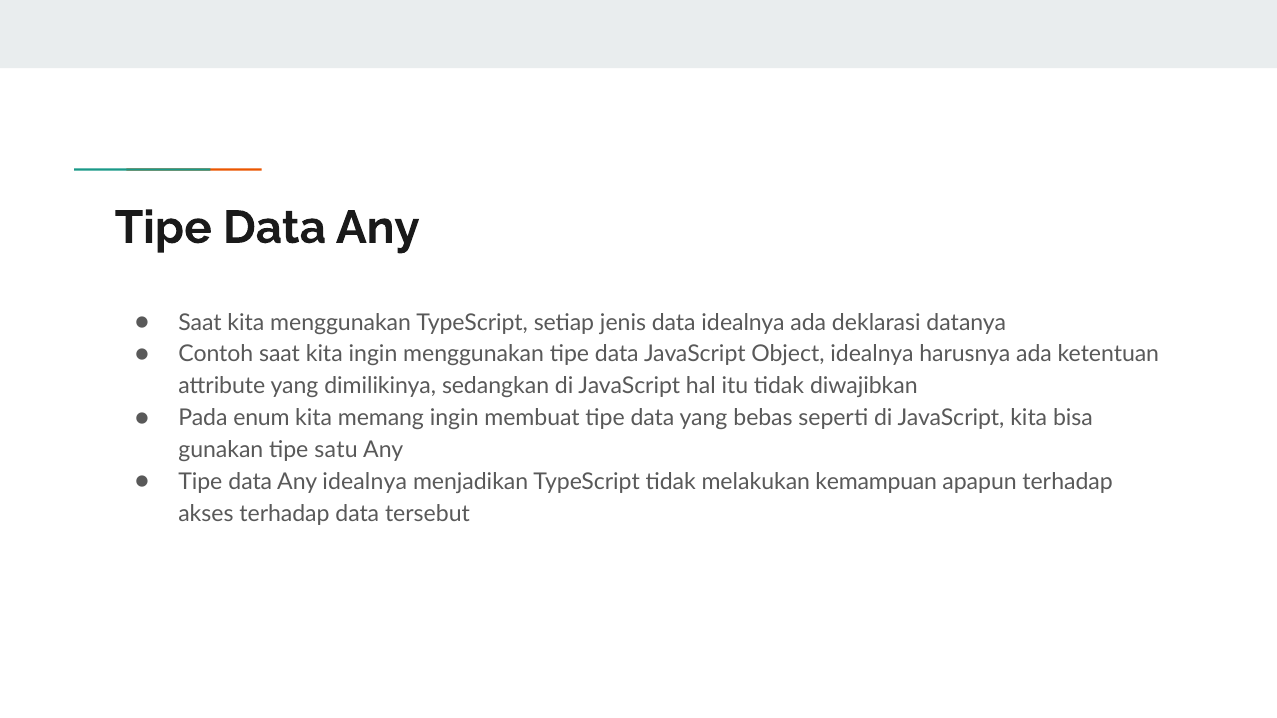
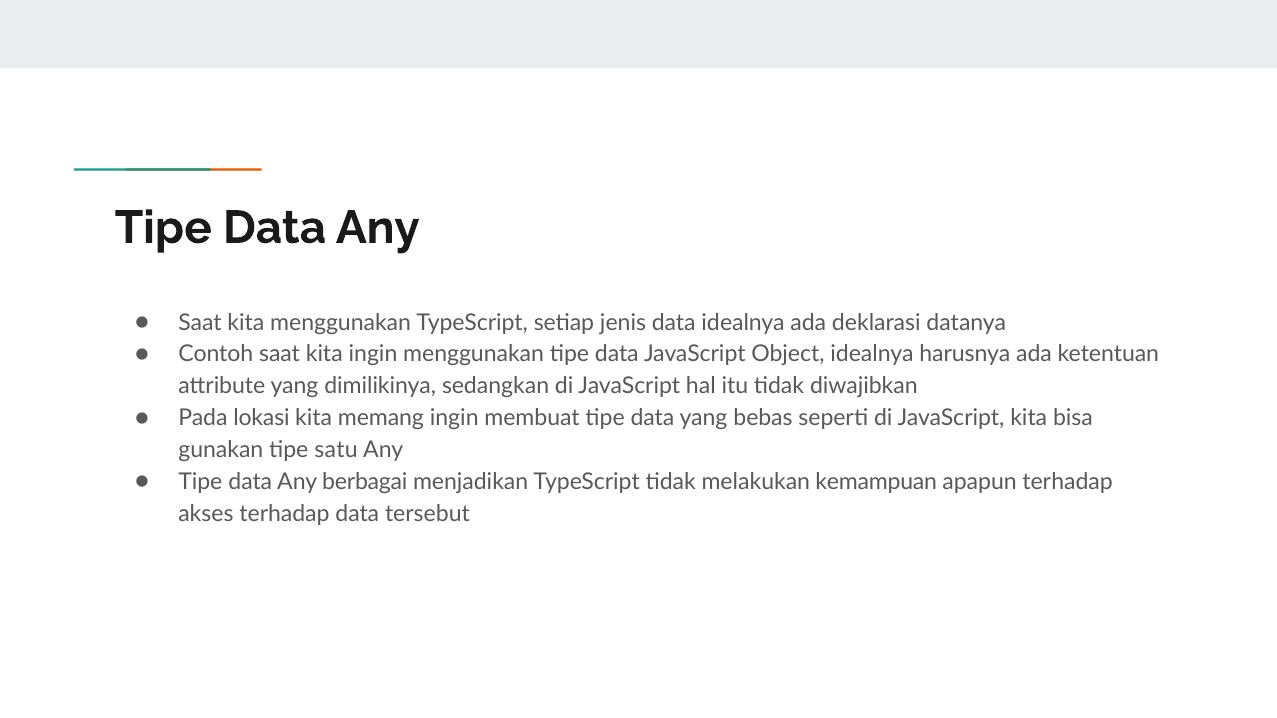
enum: enum -> lokasi (261, 418)
Any idealnya: idealnya -> berbagai (365, 482)
